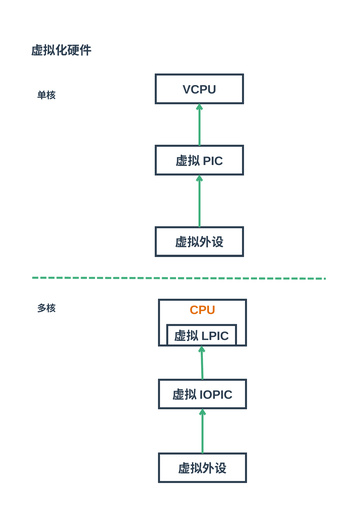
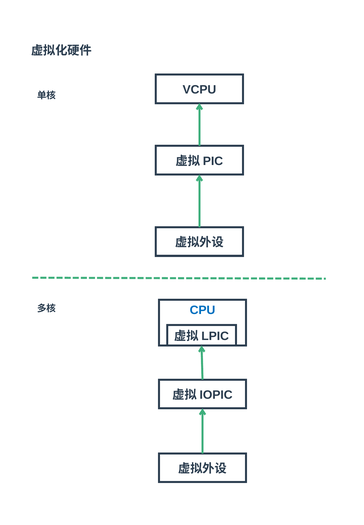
CPU colour: orange -> blue (202, 311)
